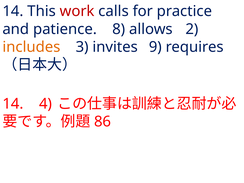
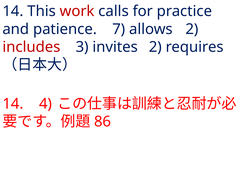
8: 8 -> 7 (119, 29)
includes colour: orange -> red (31, 47)
invites 9: 9 -> 2 (155, 47)
